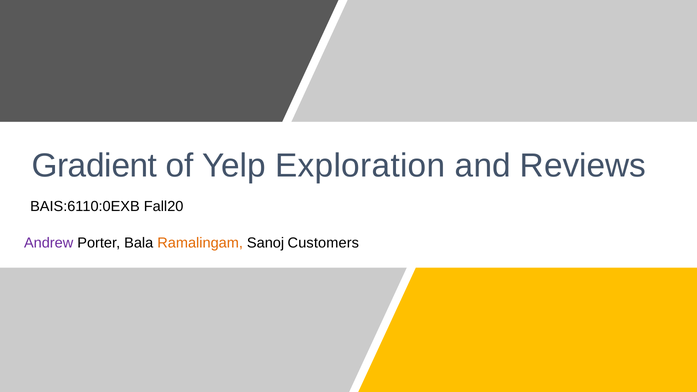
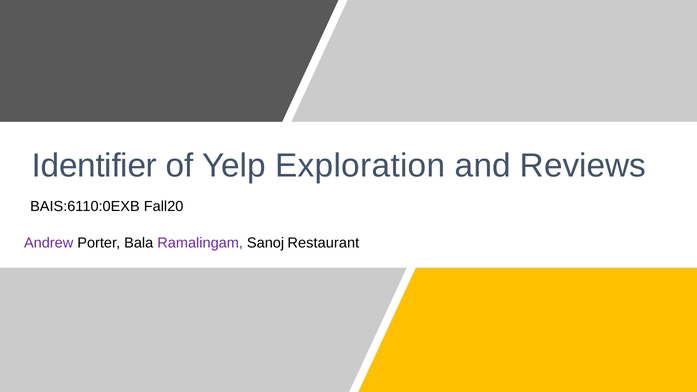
Gradient: Gradient -> Identifier (94, 166)
Ramalingam colour: orange -> purple (200, 243)
Customers: Customers -> Restaurant (323, 243)
